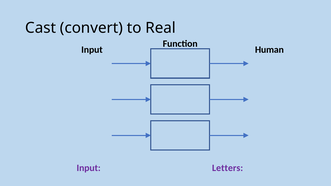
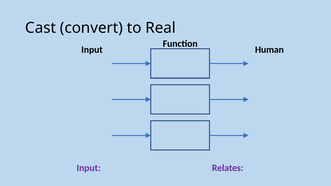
Letters: Letters -> Relates (228, 168)
